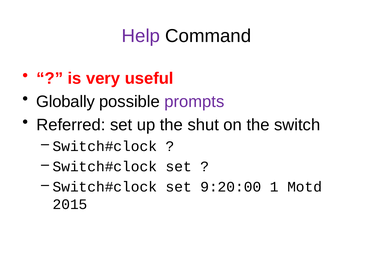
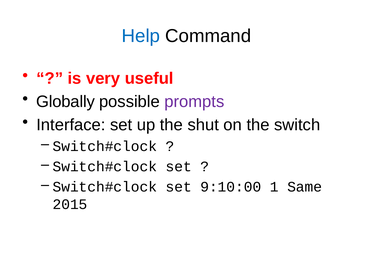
Help colour: purple -> blue (141, 36)
Referred: Referred -> Interface (71, 125)
9:20:00: 9:20:00 -> 9:10:00 (231, 187)
Motd: Motd -> Same (305, 187)
